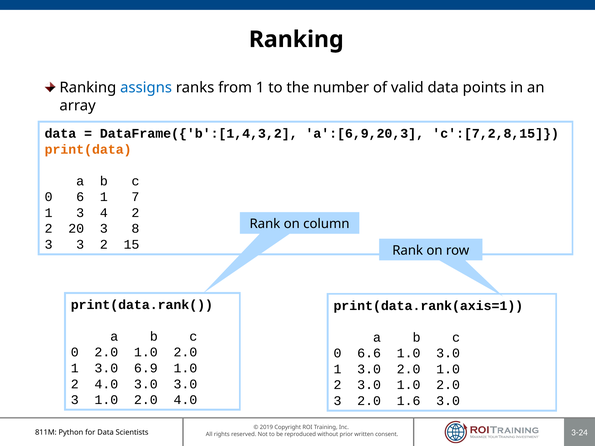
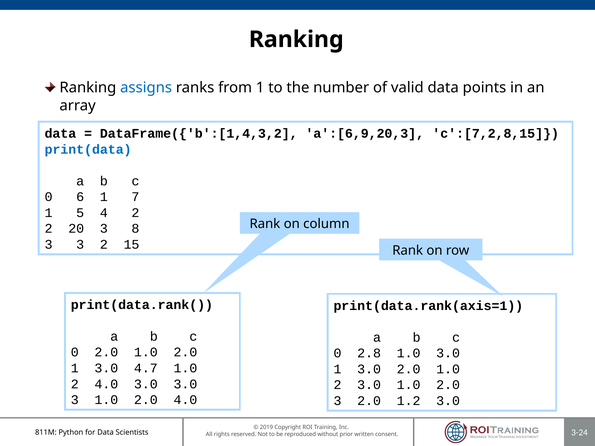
print(data colour: orange -> blue (88, 149)
1 3: 3 -> 5 (80, 213)
6.6: 6.6 -> 2.8 (369, 353)
6.9: 6.9 -> 4.7 (146, 368)
1.6: 1.6 -> 1.2 (409, 401)
